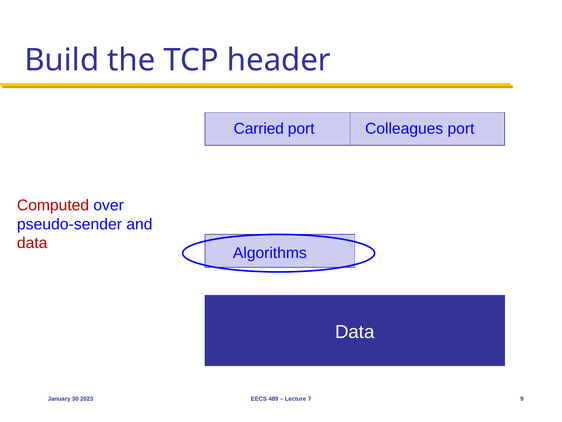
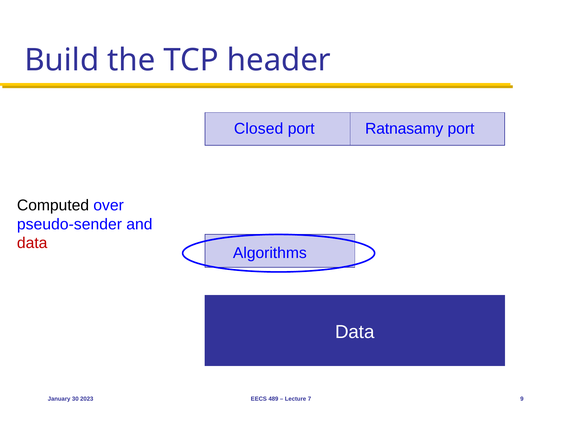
Carried: Carried -> Closed (259, 128)
Colleagues: Colleagues -> Ratnasamy (404, 128)
Computed colour: red -> black (53, 205)
